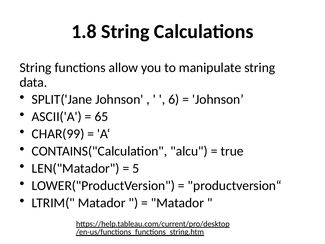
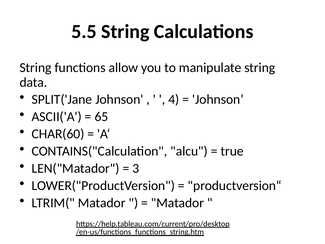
1.8: 1.8 -> 5.5 (84, 31)
6: 6 -> 4 (174, 99)
CHAR(99: CHAR(99 -> CHAR(60 (58, 134)
5: 5 -> 3 (136, 168)
